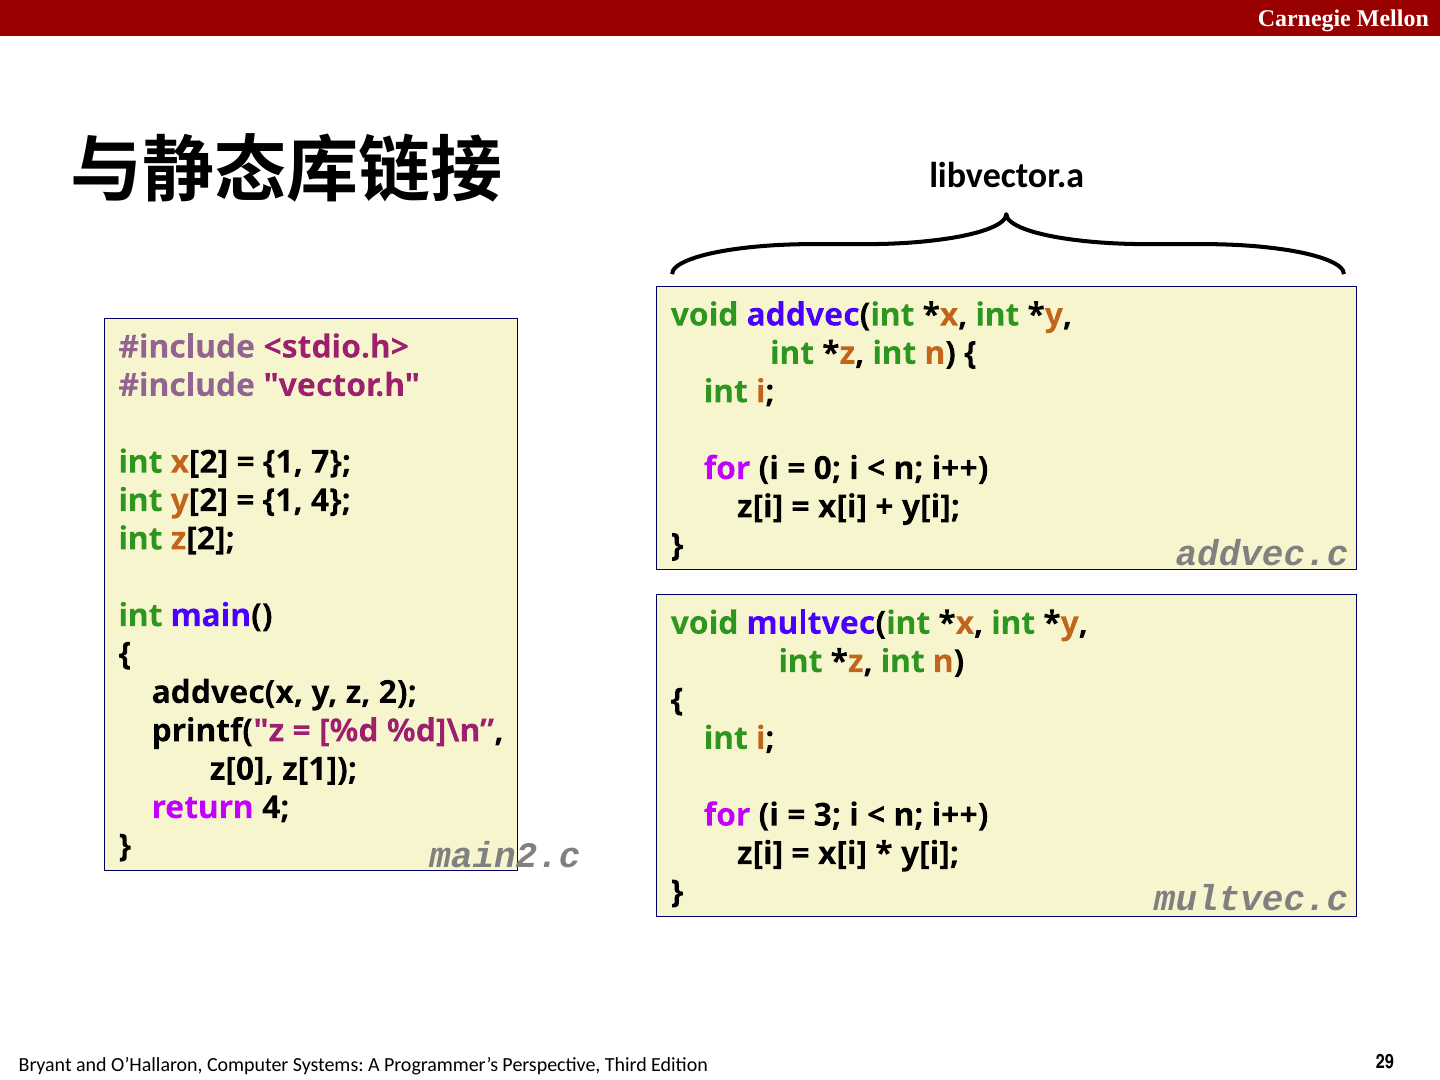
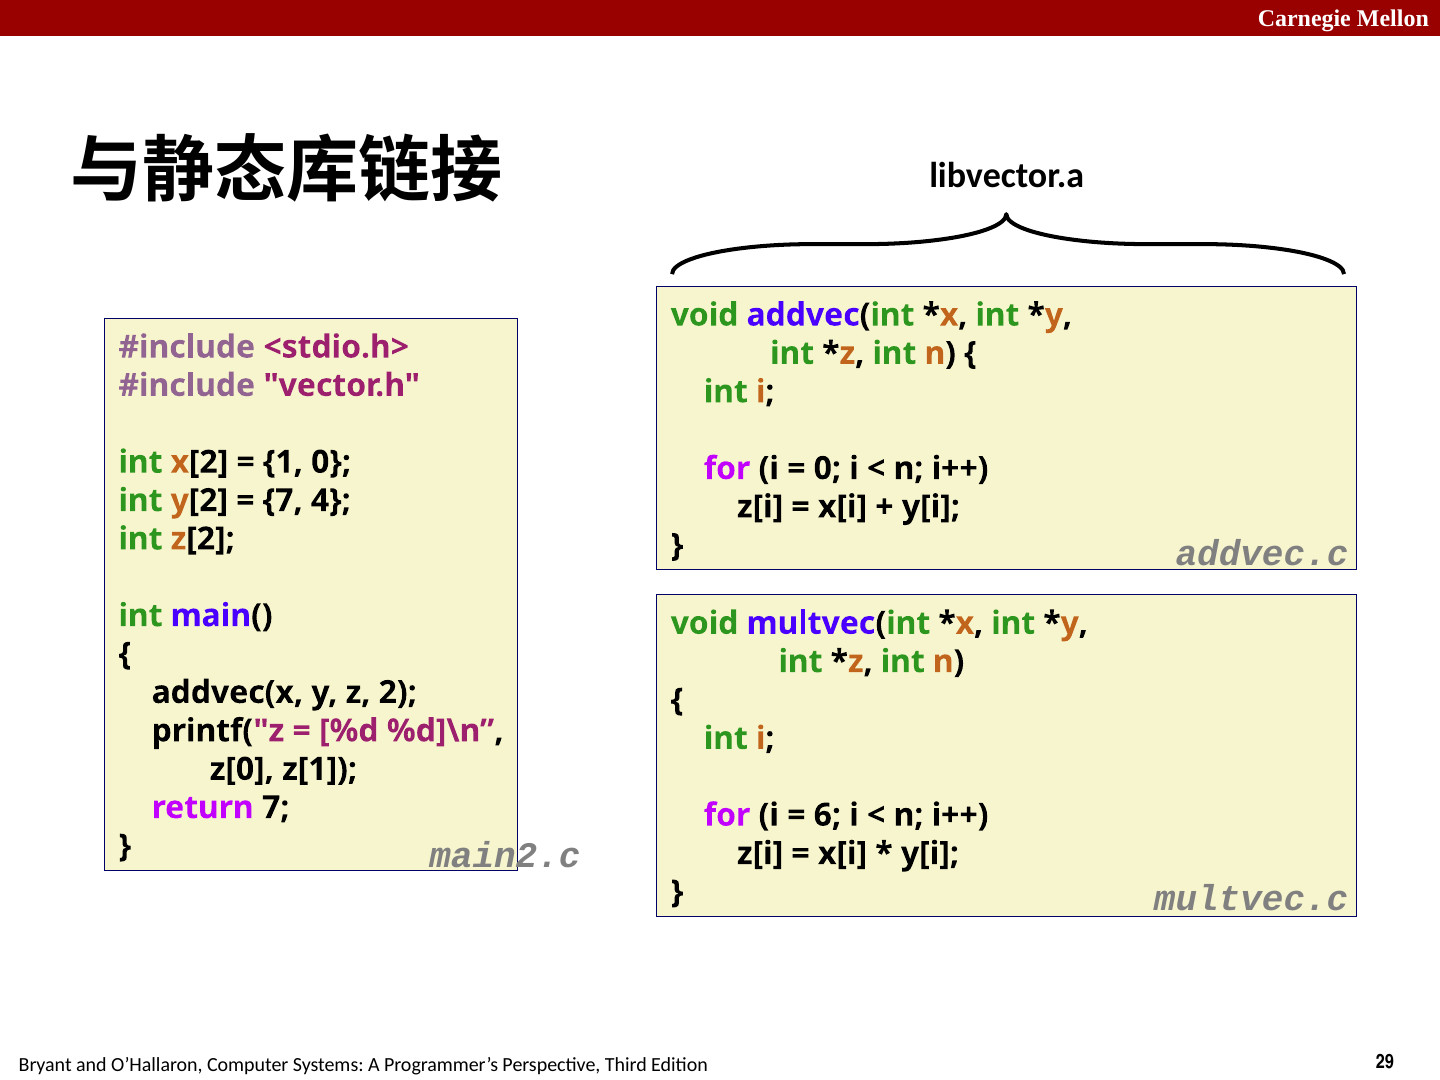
1 7: 7 -> 0 (331, 462)
1: 1 -> 7 (283, 501)
return 4: 4 -> 7 (276, 808)
3: 3 -> 6 (827, 815)
